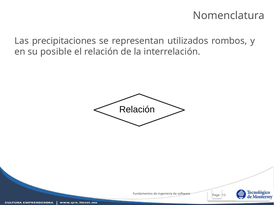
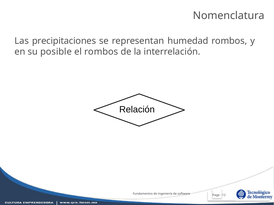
utilizados: utilizados -> humedad (188, 41)
el relación: relación -> rombos (101, 52)
